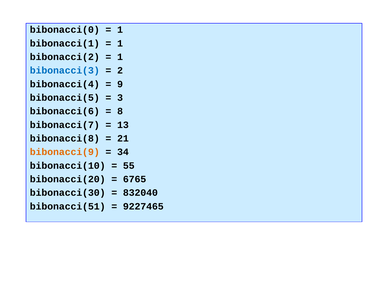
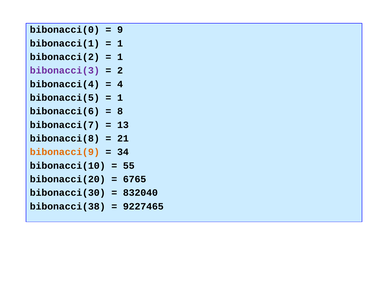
1: 1 -> 9 (120, 30)
bibonacci(3 colour: blue -> purple (65, 71)
9: 9 -> 4 (120, 84)
3: 3 -> 1 (120, 98)
bibonacci(51: bibonacci(51 -> bibonacci(38 (68, 206)
